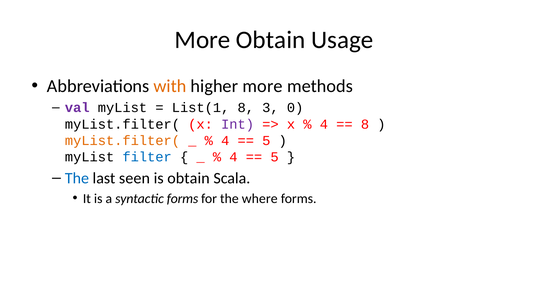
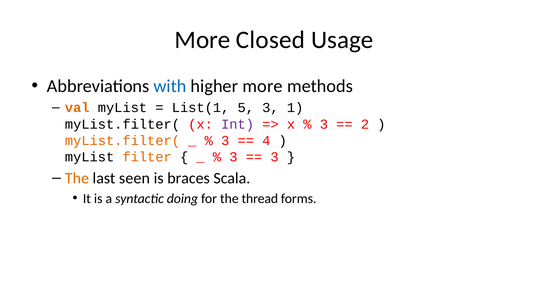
More Obtain: Obtain -> Closed (271, 40)
with colour: orange -> blue (170, 86)
val colour: purple -> orange (77, 108)
List(1 8: 8 -> 5 (246, 108)
0: 0 -> 1 (295, 108)
4: 4 -> 3 (324, 124)
8: 8 -> 2 (365, 124)
4: 4 -> 3 (225, 141)
5: 5 -> 4 (266, 141)
filter colour: blue -> orange (147, 157)
4: 4 -> 3 (233, 157)
5: 5 -> 3 (275, 157)
The colour: blue -> orange (77, 178)
is obtain: obtain -> braces (189, 178)
syntactic forms: forms -> doing (182, 199)
where: where -> thread (260, 199)
